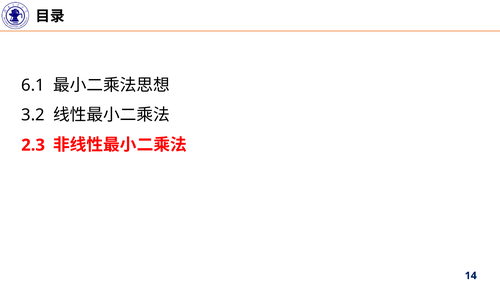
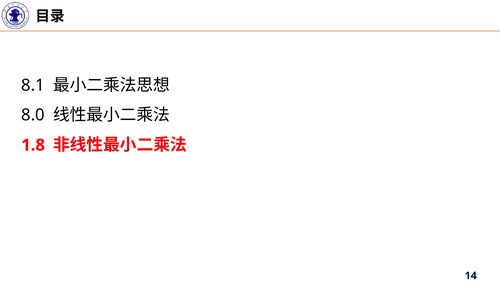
6.1: 6.1 -> 8.1 (33, 85)
3.2: 3.2 -> 8.0 (33, 115)
2.3: 2.3 -> 1.8 (33, 145)
